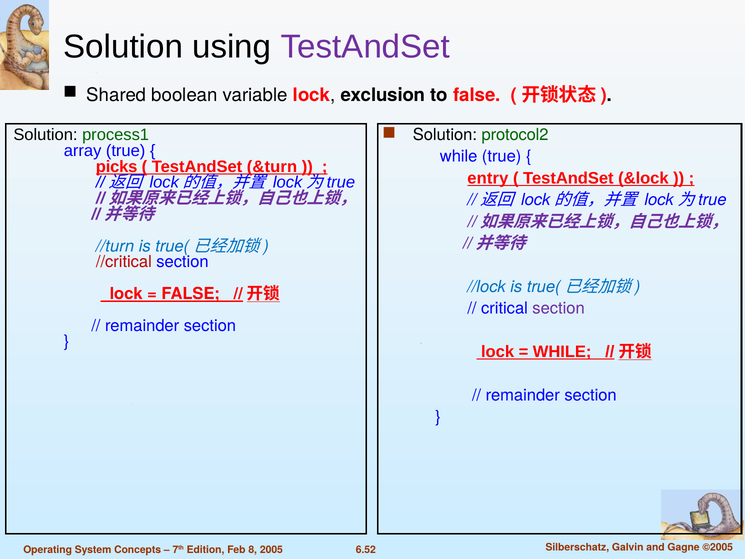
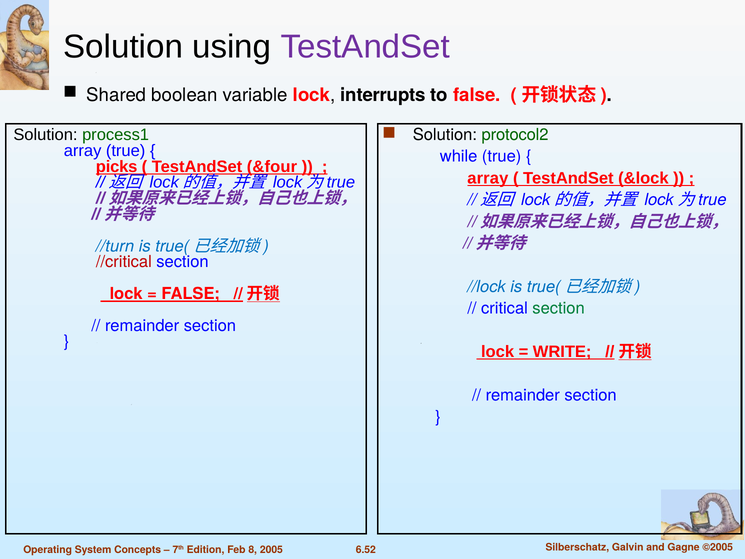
exclusion: exclusion -> interrupts (383, 95)
&turn: &turn -> &four (272, 167)
entry: entry -> array (488, 178)
section colour: purple -> green (559, 308)
WHILE: WHILE -> WRITE (562, 352)
